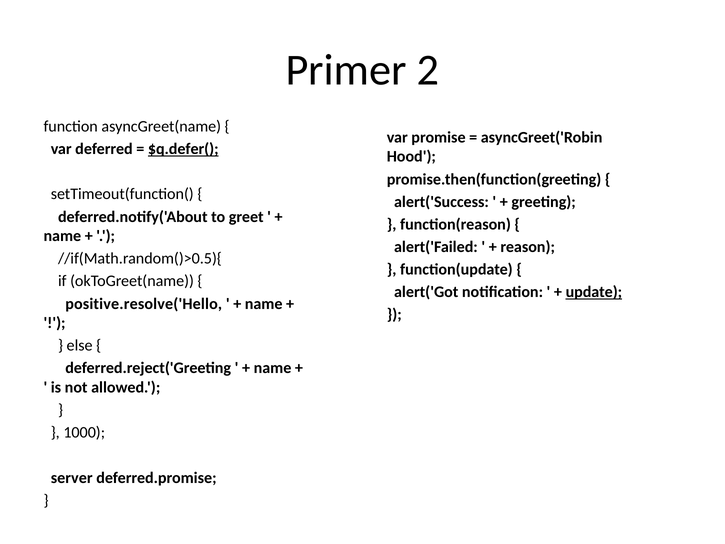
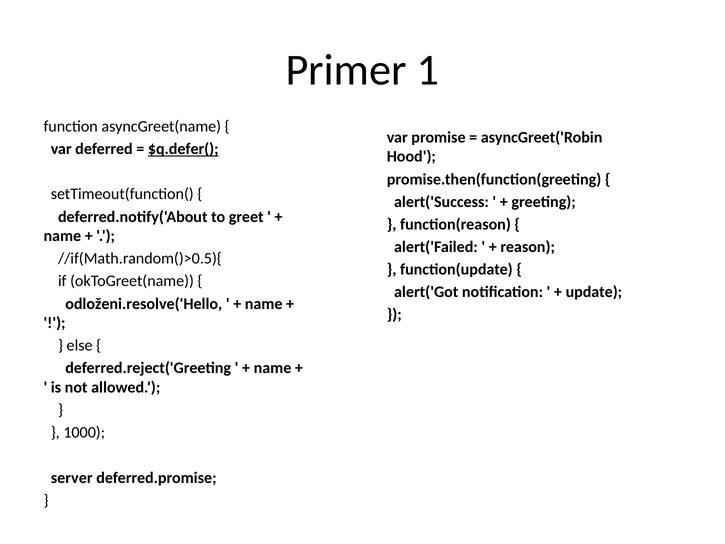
2: 2 -> 1 (428, 70)
update underline: present -> none (594, 292)
positive.resolve('Hello: positive.resolve('Hello -> odloženi.resolve('Hello (144, 304)
